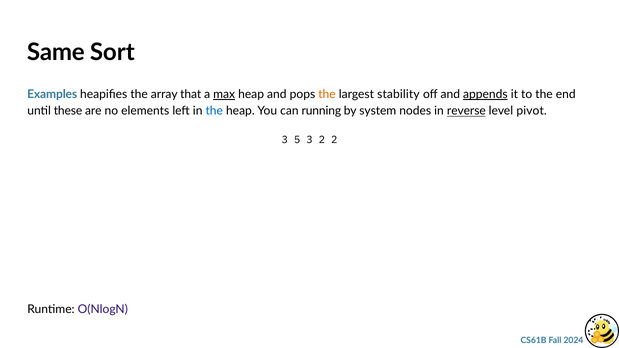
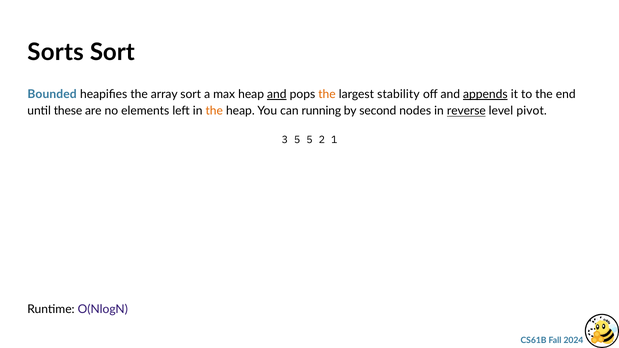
Same: Same -> Sorts (56, 52)
Examples: Examples -> Bounded (52, 94)
array that: that -> sort (191, 94)
max underline: present -> none (224, 94)
and underline: none -> present (277, 94)
the colour: blue -> orange (214, 111)
system: system -> second (378, 111)
5 3: 3 -> 5 (309, 140)
2 2: 2 -> 1 (334, 140)
